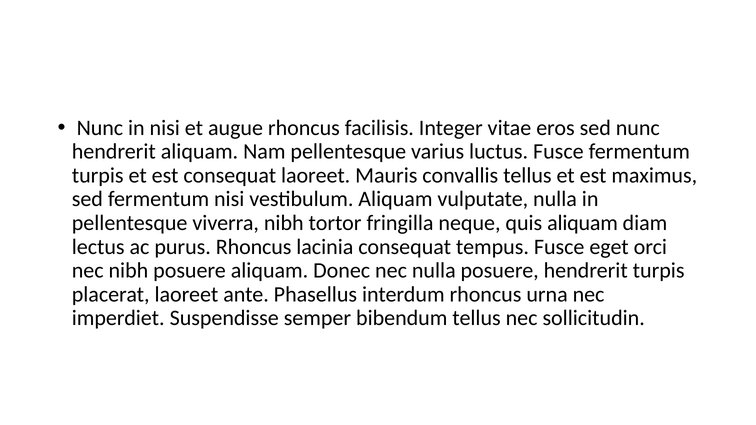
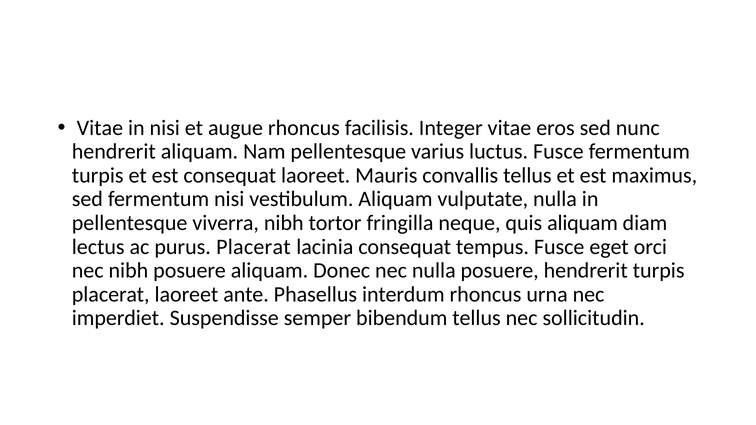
Nunc: Nunc -> Vitae (100, 128)
purus Rhoncus: Rhoncus -> Placerat (253, 247)
